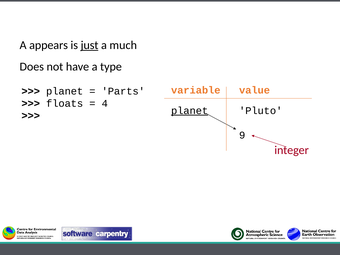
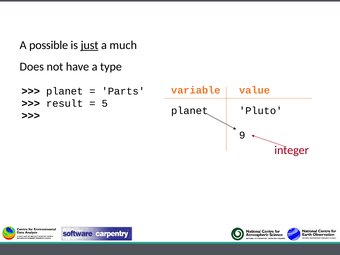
appears: appears -> possible (49, 45)
floats: floats -> result (65, 104)
4: 4 -> 5 (105, 104)
planet underline: present -> none (190, 111)
